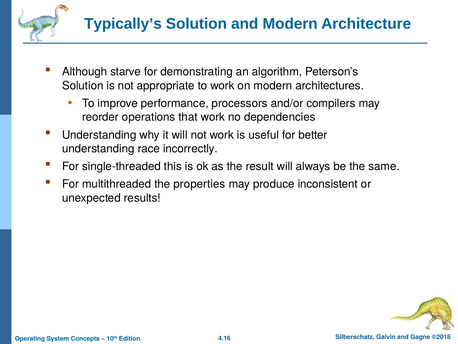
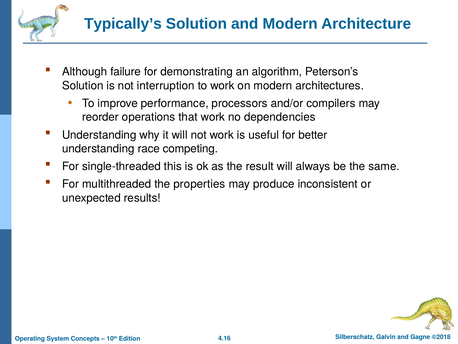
starve: starve -> failure (126, 72)
appropriate: appropriate -> interruption (166, 85)
incorrectly: incorrectly -> competing (190, 148)
